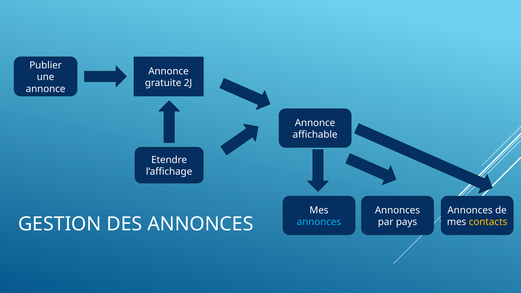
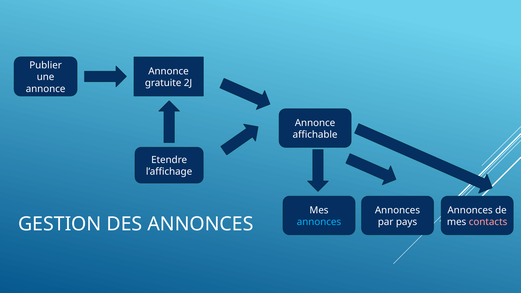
contacts colour: yellow -> pink (488, 222)
